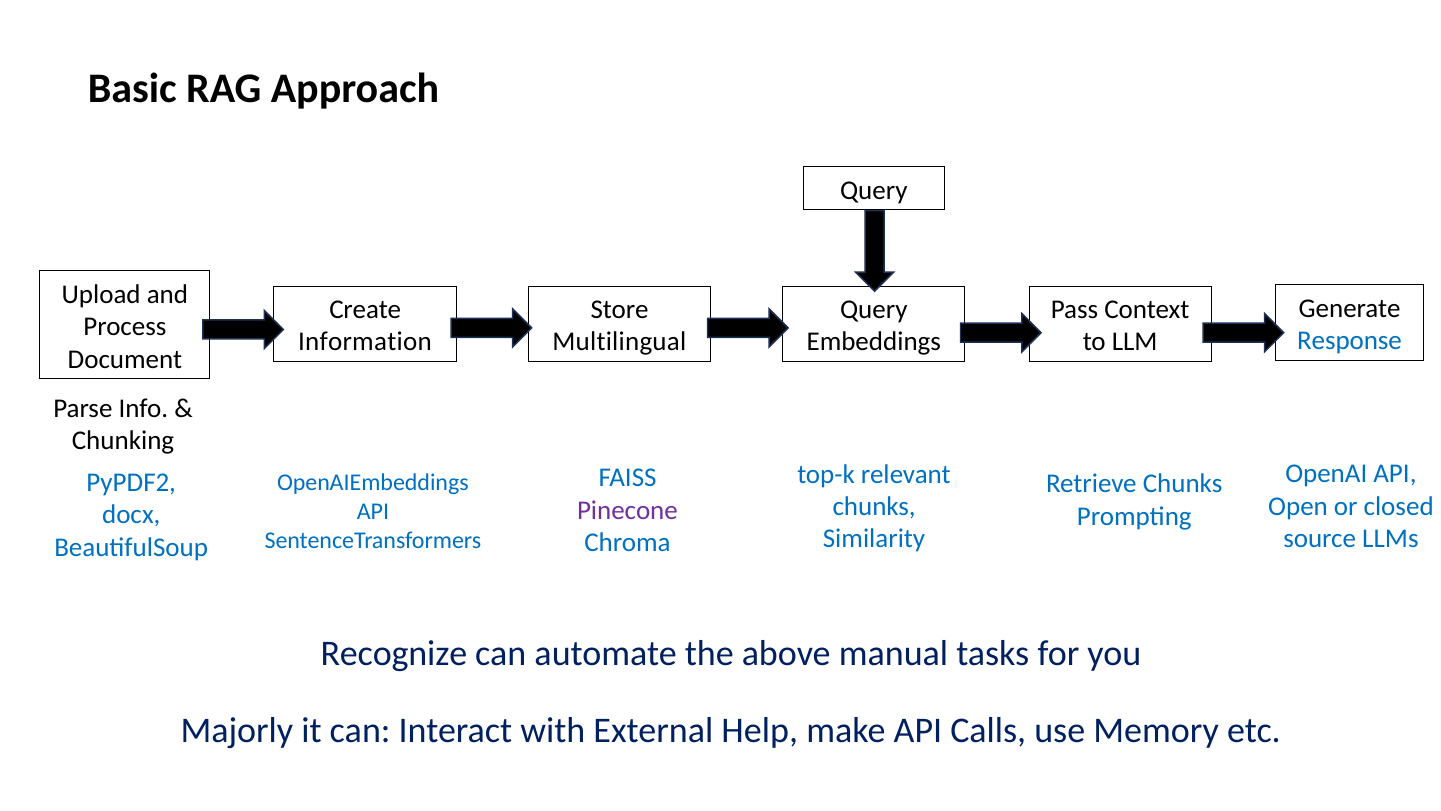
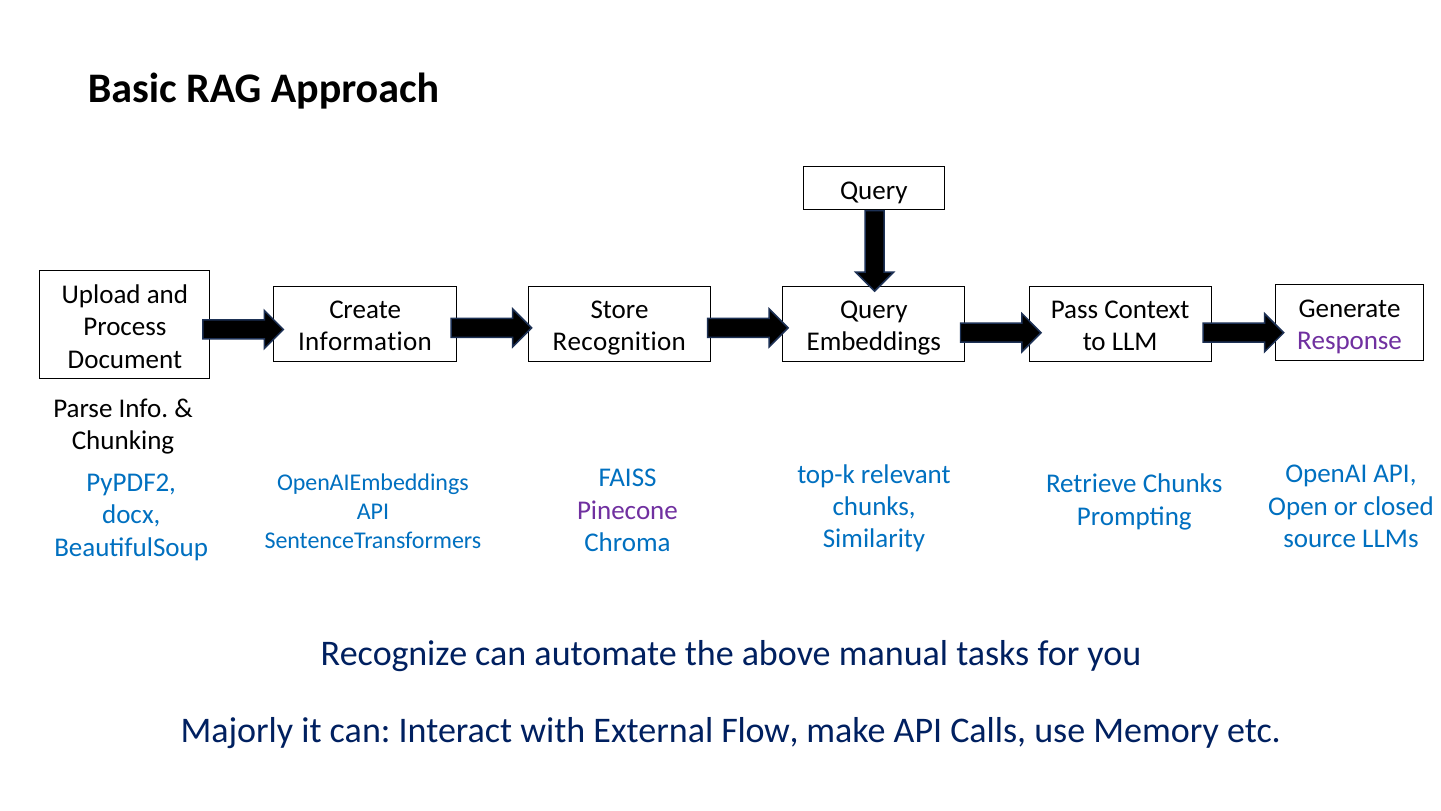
Response colour: blue -> purple (1349, 341)
Multilingual: Multilingual -> Recognition (619, 342)
Help: Help -> Flow (760, 730)
